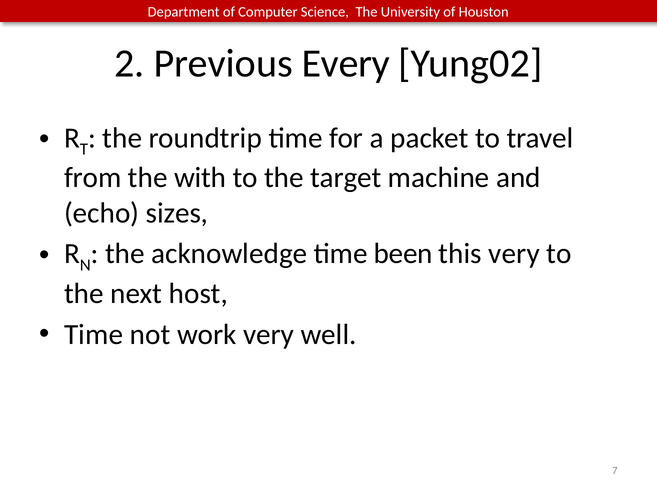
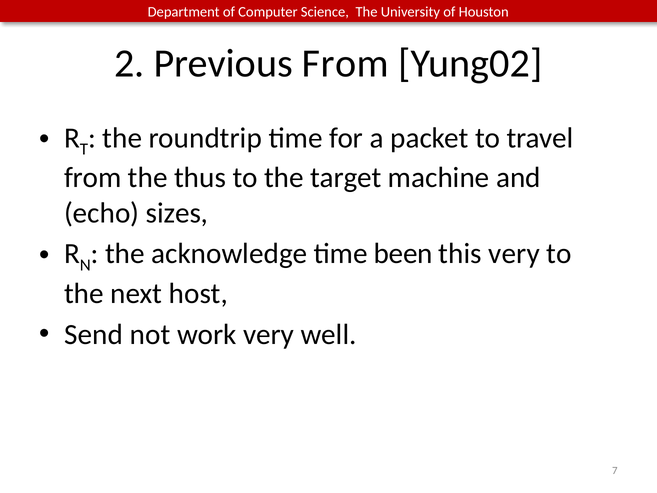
Previous Every: Every -> From (345, 64)
with: with -> thus (200, 178)
Time: Time -> Send (94, 334)
